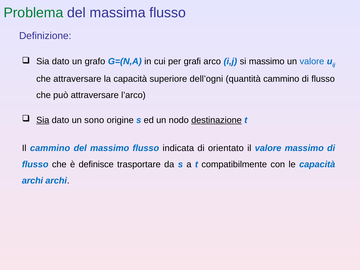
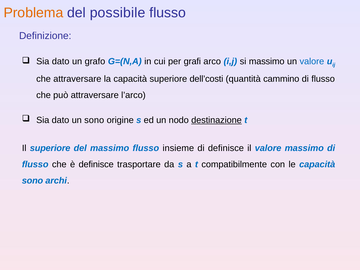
Problema colour: green -> orange (33, 13)
massima: massima -> possibile (118, 13)
dell’ogni: dell’ogni -> dell’costi (206, 79)
Sia underline: present -> none (43, 120)
Il cammino: cammino -> superiore (50, 148)
indicata: indicata -> insieme (178, 148)
di orientato: orientato -> definisce (226, 148)
archi: archi -> sono (32, 181)
